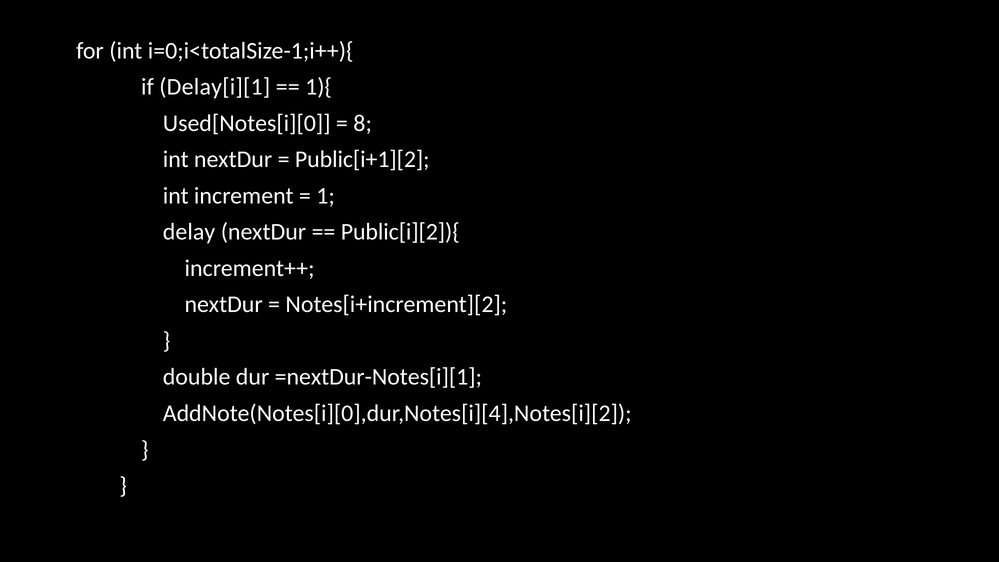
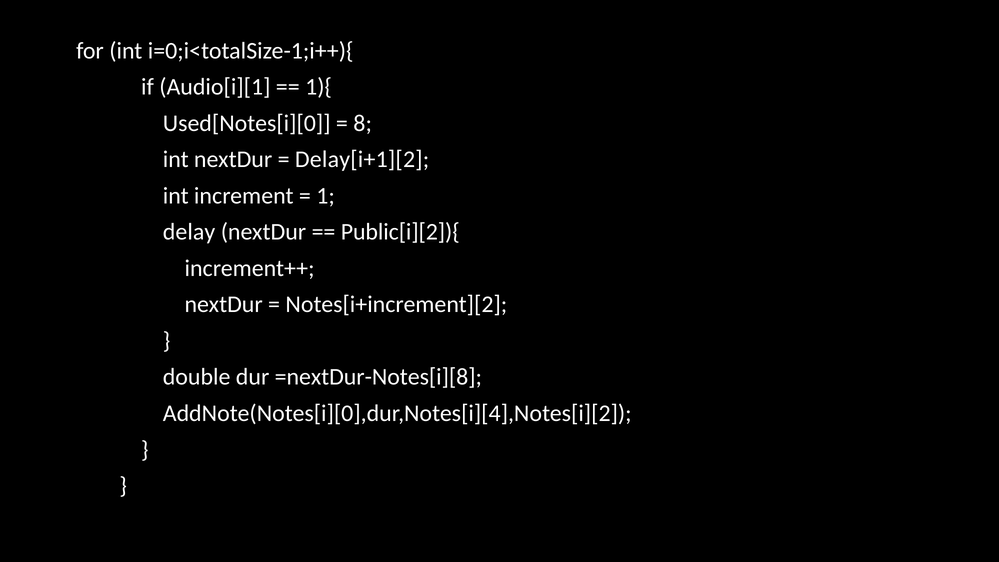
Delay[i][1: Delay[i][1 -> Audio[i][1 (215, 87)
Public[i+1][2: Public[i+1][2 -> Delay[i+1][2 (362, 160)
=nextDur-Notes[i][1: =nextDur-Notes[i][1 -> =nextDur-Notes[i][8 (378, 377)
